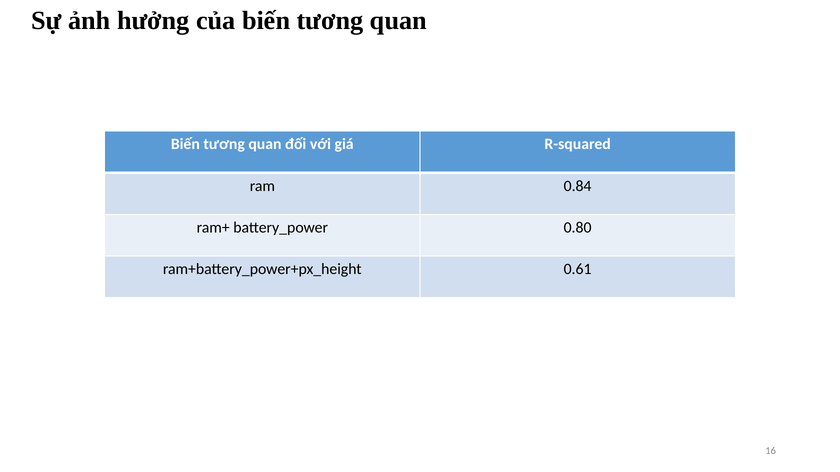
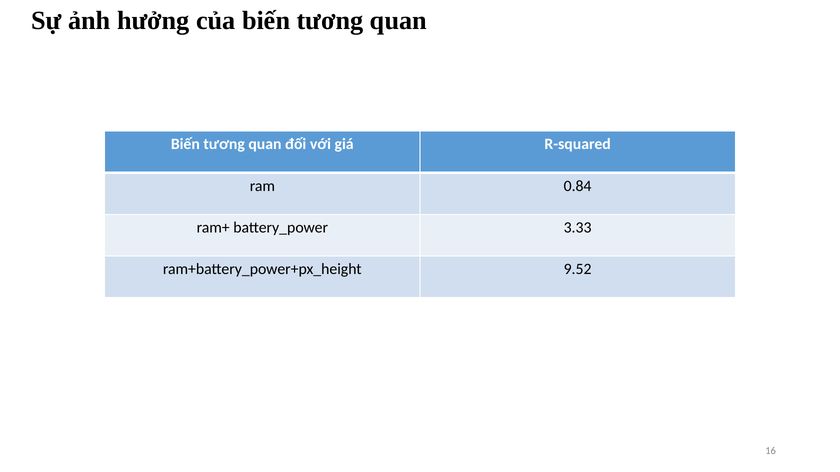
0.80: 0.80 -> 3.33 (578, 228)
0.61: 0.61 -> 9.52 (578, 269)
